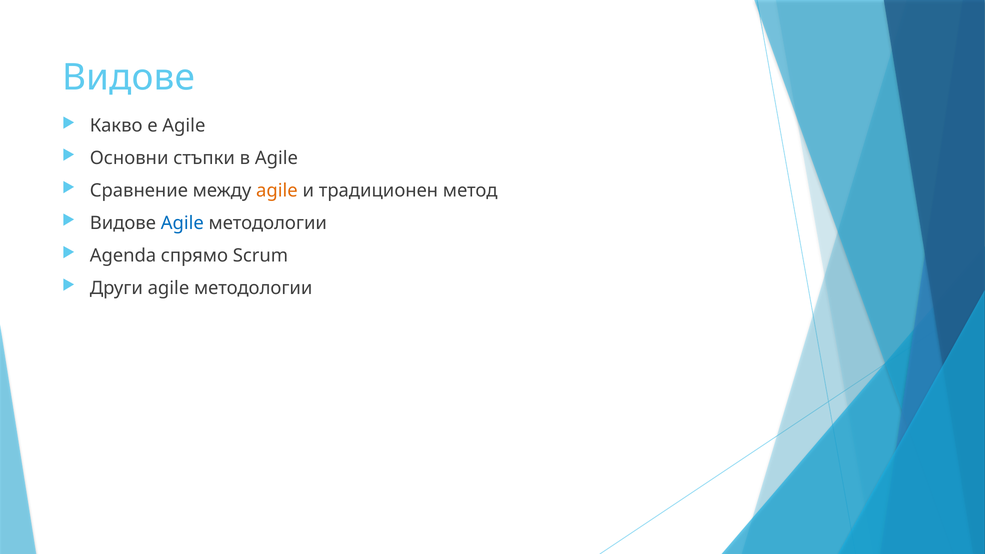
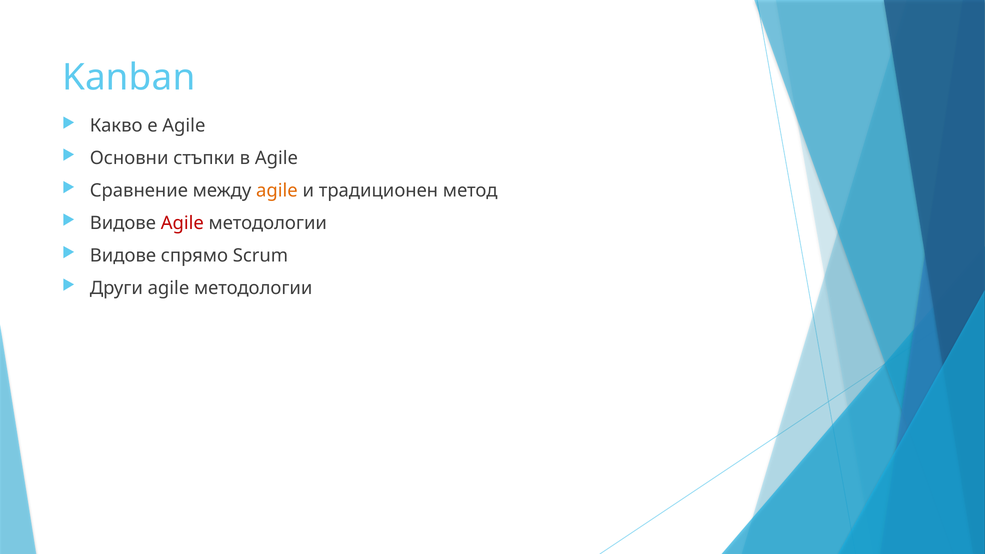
Видове: Видове -> Kanban (129, 78)
Agile colour: blue -> red (182, 223)
Agenda: Agenda -> Видове (123, 256)
